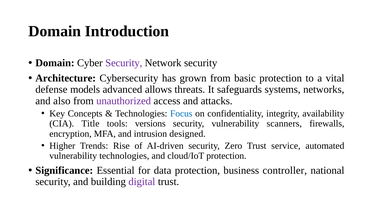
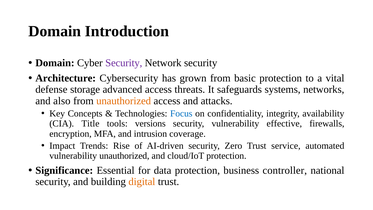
models: models -> storage (85, 89)
advanced allows: allows -> access (158, 89)
unauthorized colour: purple -> orange (124, 101)
scanners: scanners -> effective (284, 124)
designed: designed -> coverage (188, 134)
Higher: Higher -> Impact (62, 146)
vulnerability technologies: technologies -> unauthorized (124, 156)
digital colour: purple -> orange (142, 182)
